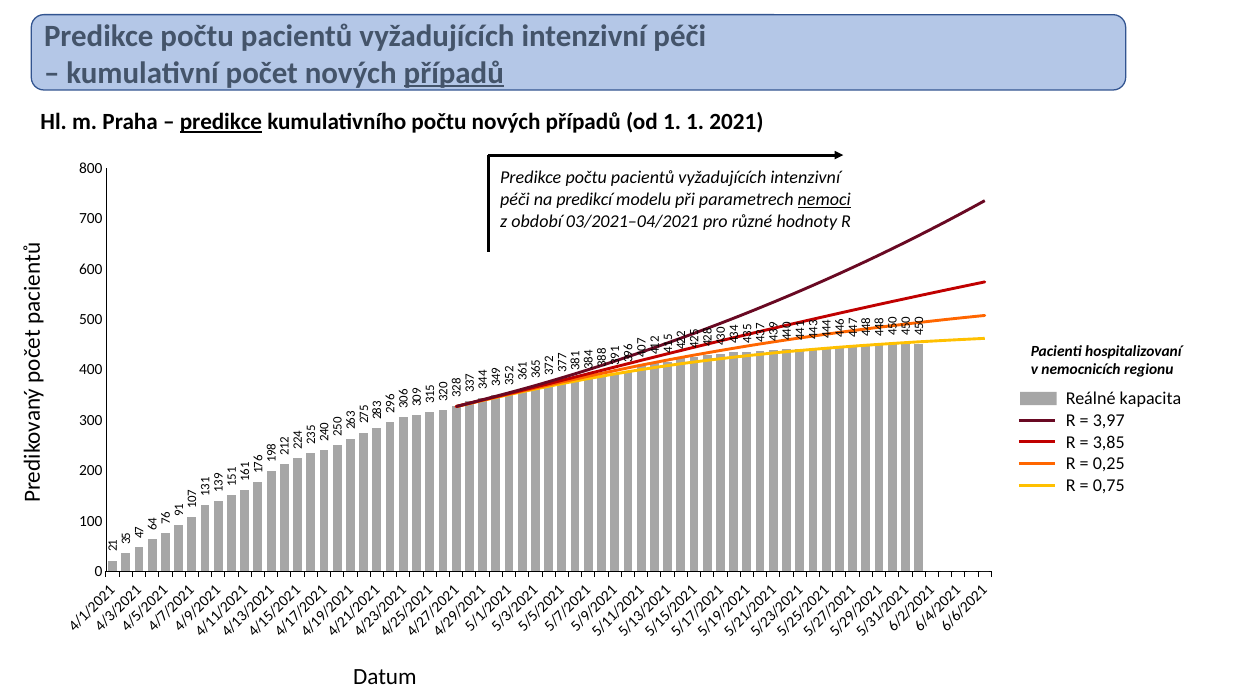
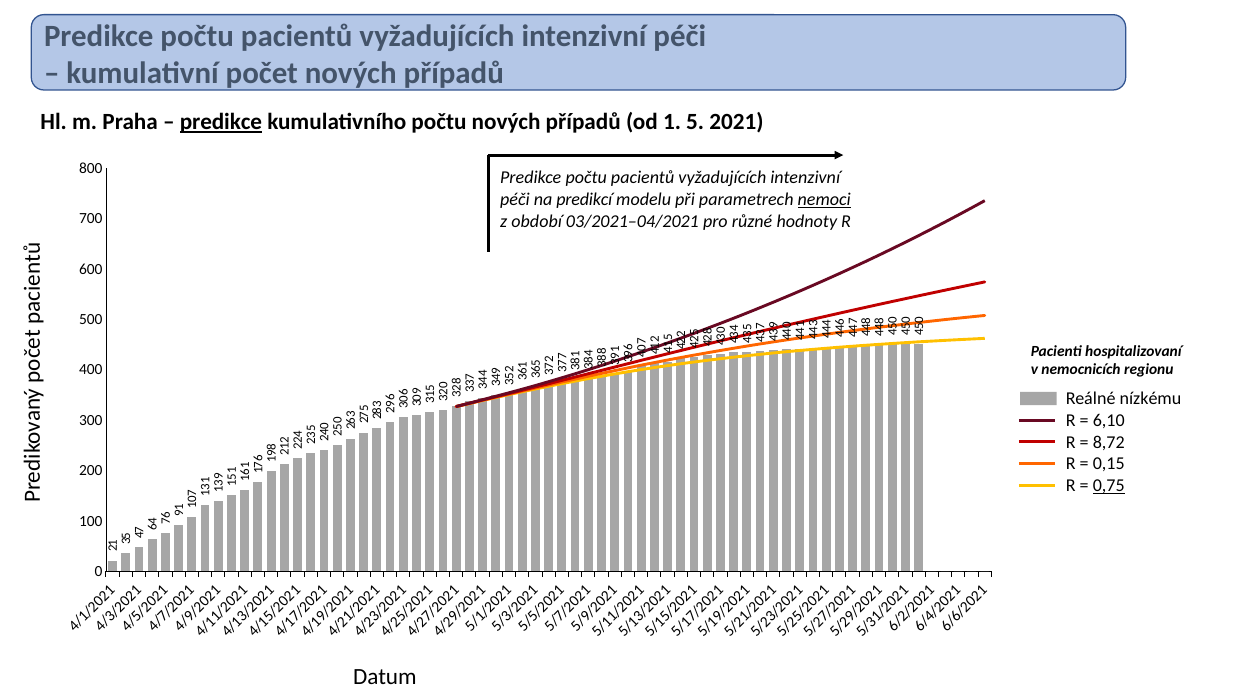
případů underline: present -> none (454, 73)
od 1 1: 1 -> 5 (695, 122)
kapacita: kapacita -> nízkému (1150, 399)
3,97: 3,97 -> 6,10 (1109, 421)
3,85: 3,85 -> 8,72 (1109, 442)
0,25: 0,25 -> 0,15 (1109, 464)
0,75 underline: none -> present (1109, 486)
